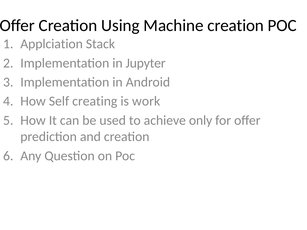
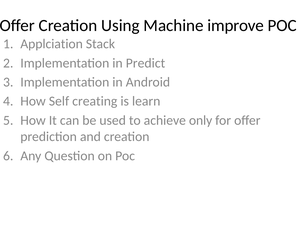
Machine creation: creation -> improve (236, 25)
Jupyter: Jupyter -> Predict (145, 63)
work: work -> learn (146, 101)
